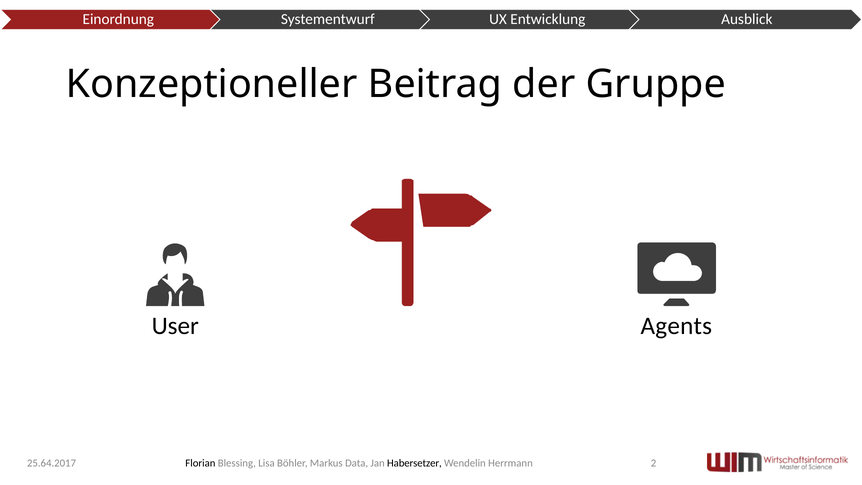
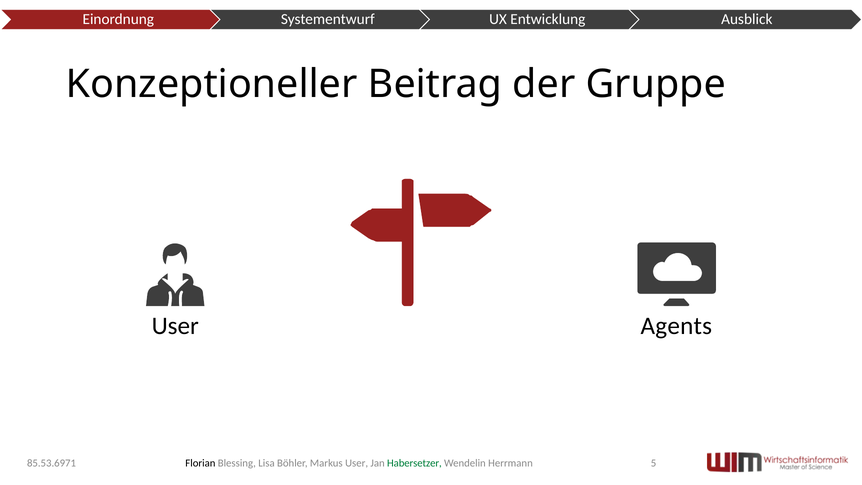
Markus Data: Data -> User (357, 463)
Habersetzer colour: black -> green (414, 463)
2: 2 -> 5 (654, 463)
25.64.2017: 25.64.2017 -> 85.53.6971 (52, 463)
